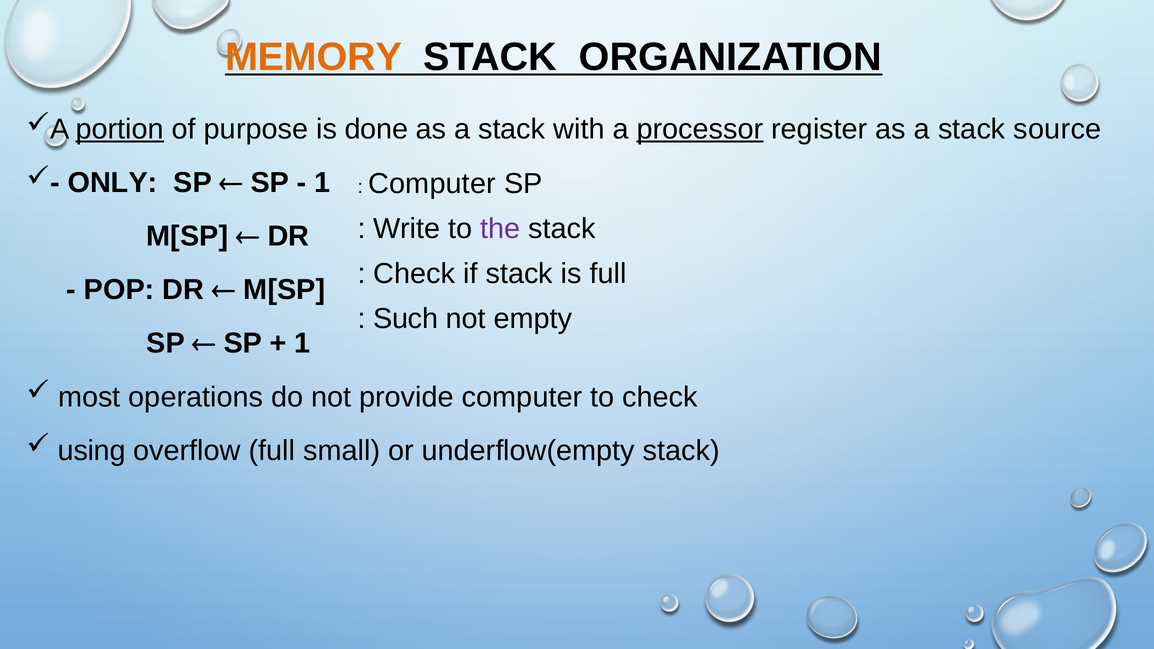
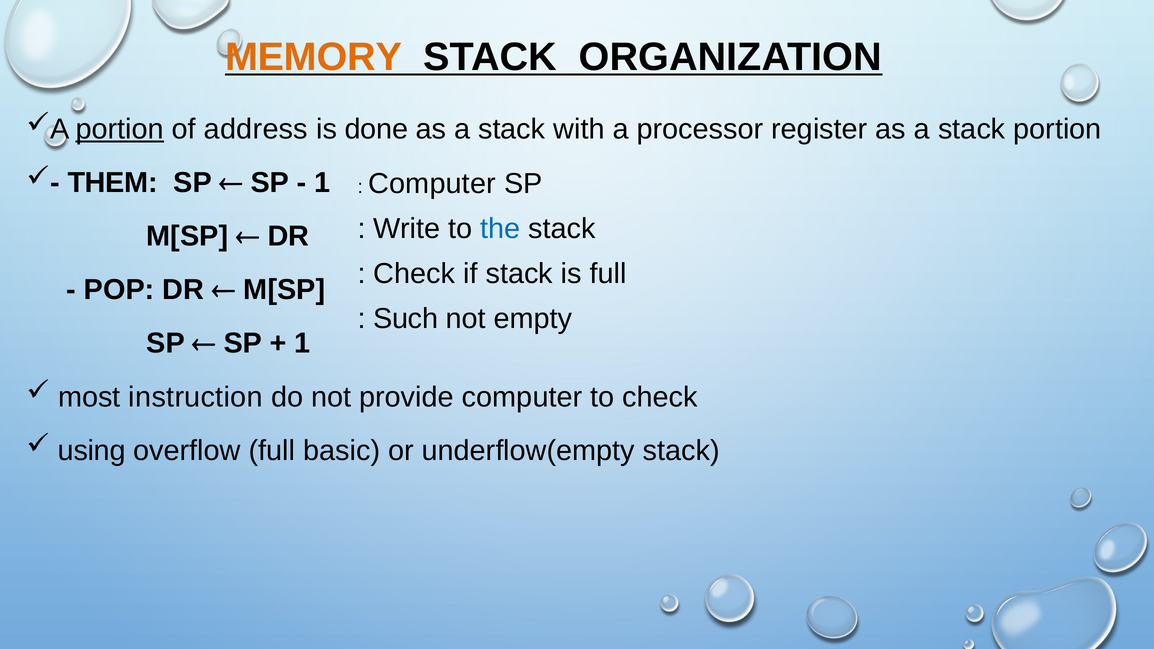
purpose: purpose -> address (256, 129)
processor underline: present -> none (700, 129)
stack source: source -> portion (1057, 129)
ONLY: ONLY -> THEM (113, 183)
the colour: purple -> blue (500, 229)
operations: operations -> instruction (196, 397)
small: small -> basic (342, 451)
